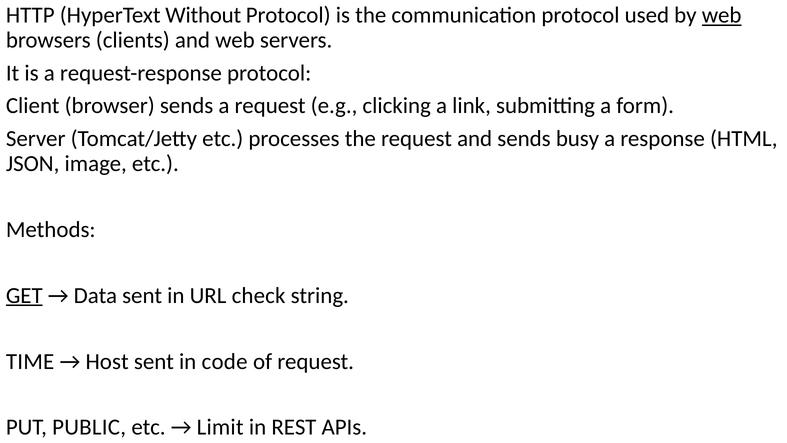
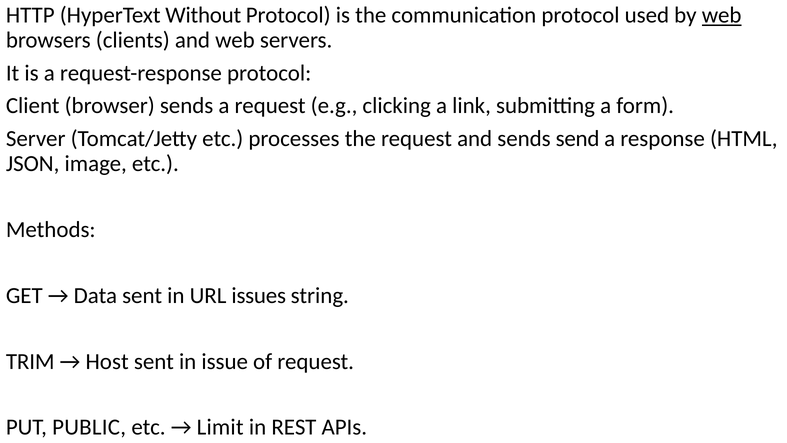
busy: busy -> send (578, 139)
GET underline: present -> none (24, 295)
check: check -> issues (259, 295)
TIME: TIME -> TRIM (30, 361)
code: code -> issue (225, 361)
